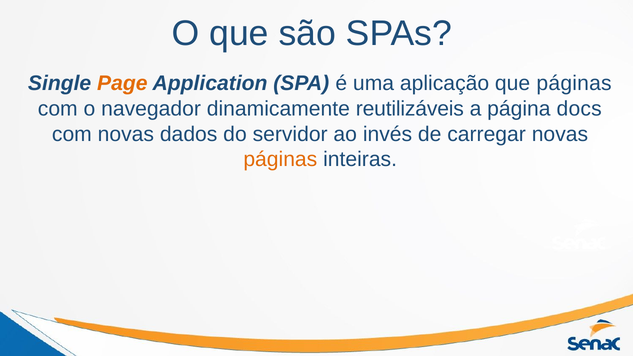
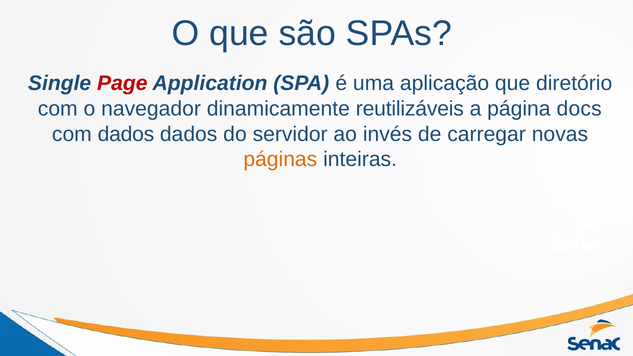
Page colour: orange -> red (122, 83)
que páginas: páginas -> diretório (574, 83)
com novas: novas -> dados (126, 134)
